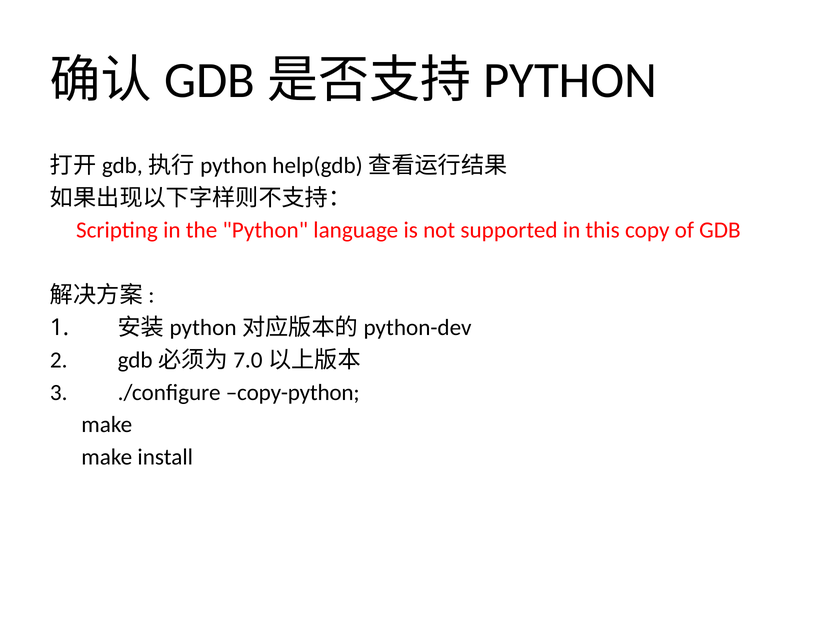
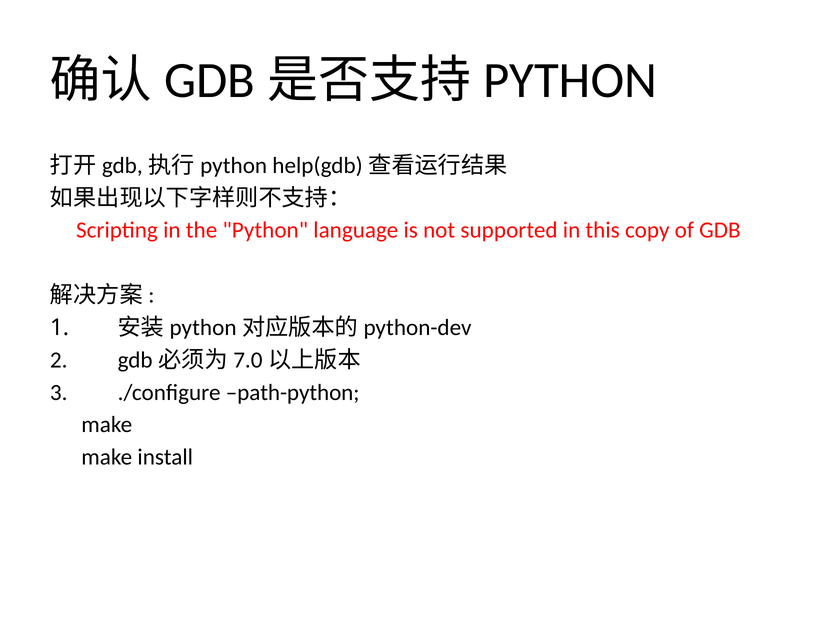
copy-python: copy-python -> path-python (293, 392)
